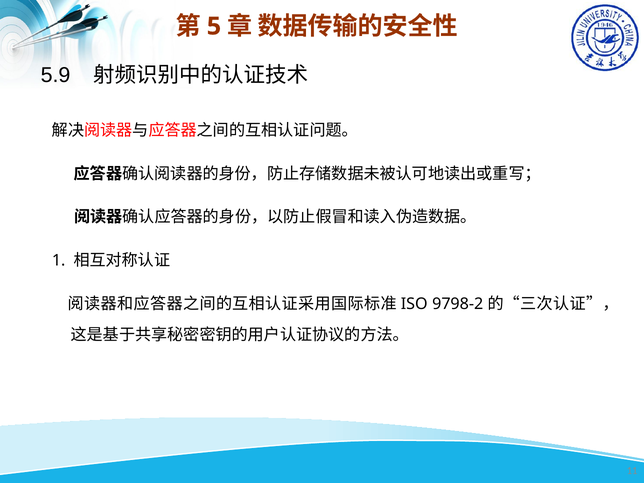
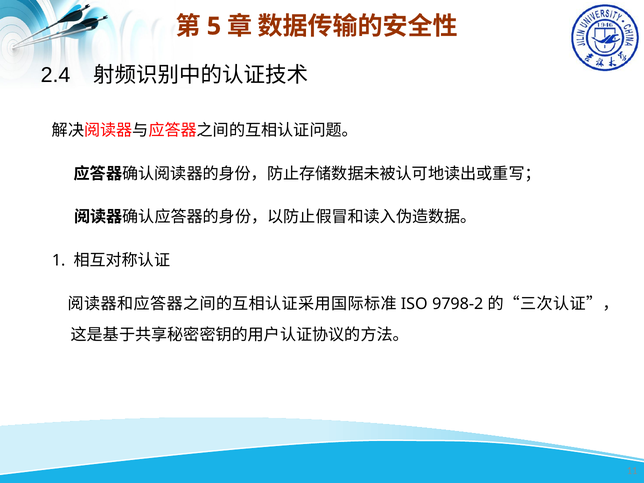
5.9: 5.9 -> 2.4 (56, 75)
